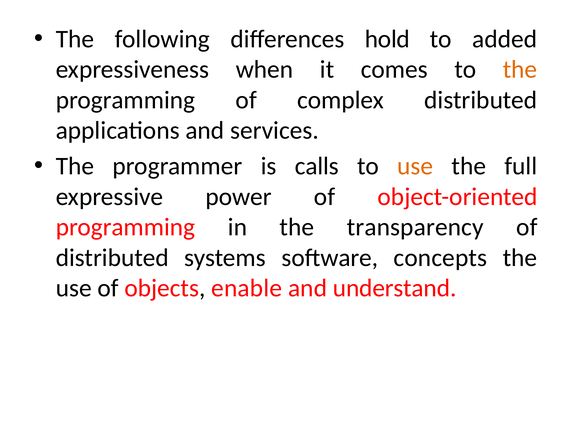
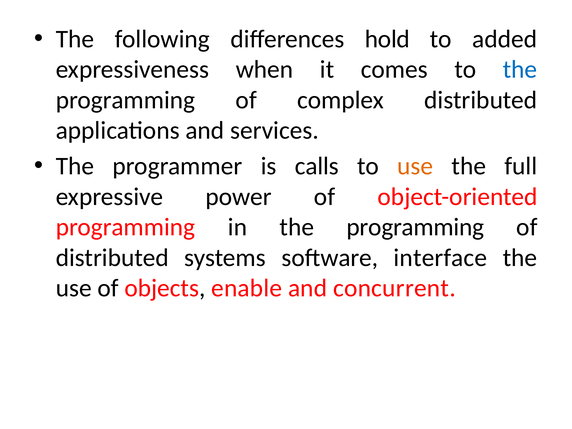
the colour: orange -> blue (520, 69)
in the transparency: transparency -> programming (415, 227)
concepts: concepts -> interface (440, 258)
understand: understand -> concurrent (394, 288)
